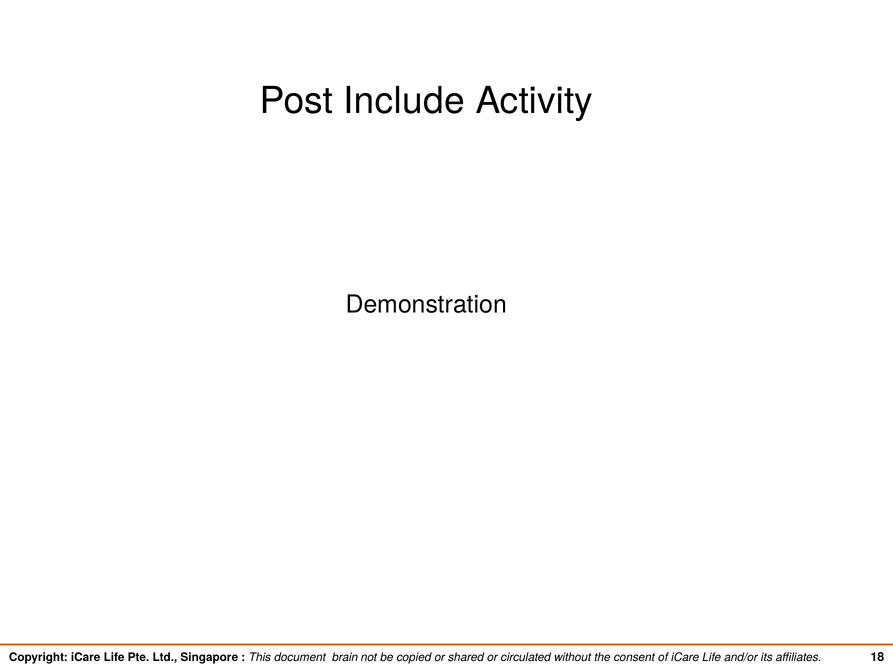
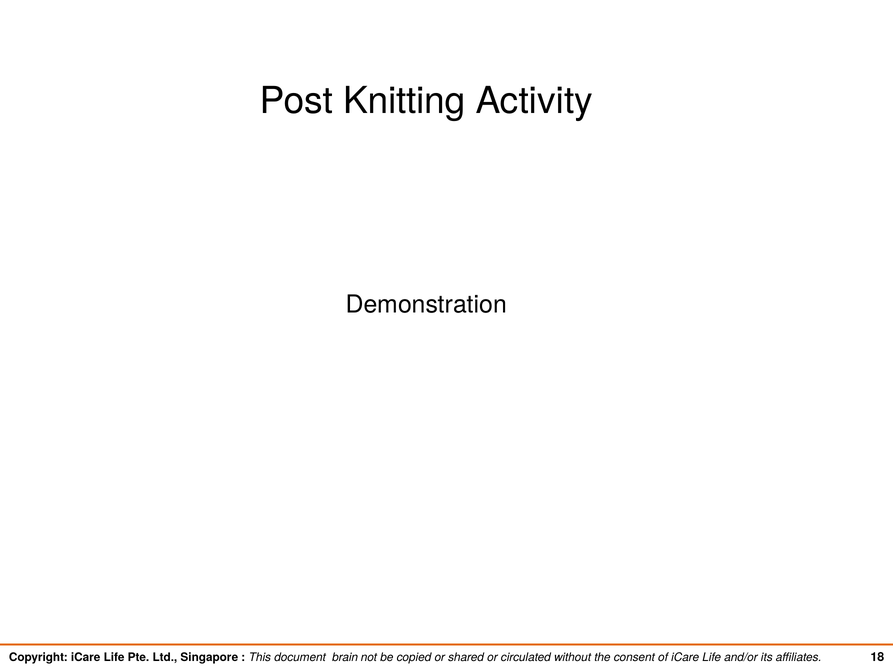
Include: Include -> Knitting (404, 101)
